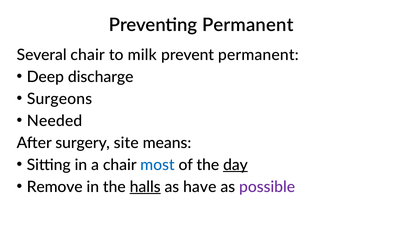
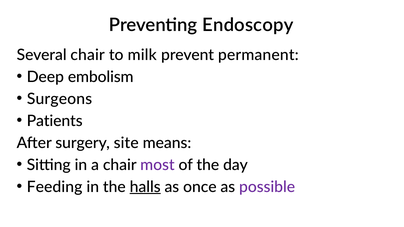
Preventing Permanent: Permanent -> Endoscopy (248, 25)
discharge: discharge -> embolism (101, 77)
Needed: Needed -> Patients (55, 121)
most colour: blue -> purple (157, 165)
day underline: present -> none (235, 165)
Remove: Remove -> Feeding (55, 187)
have: have -> once (200, 187)
